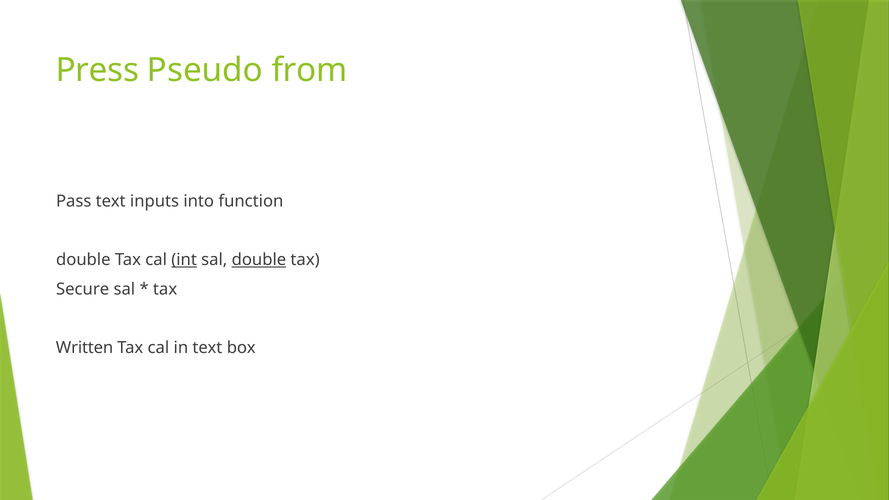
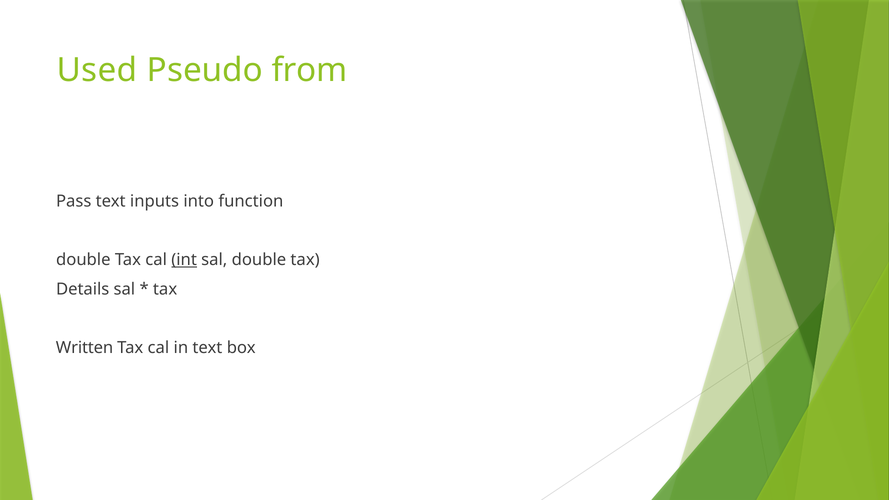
Press: Press -> Used (97, 70)
double underline: present -> none (259, 260)
Secure: Secure -> Details (83, 289)
